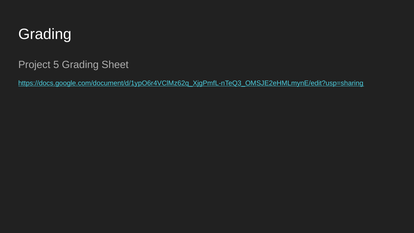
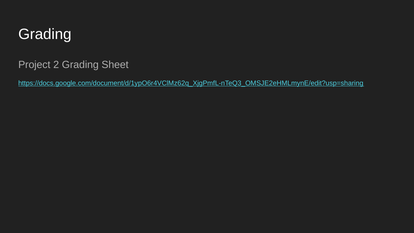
5: 5 -> 2 (56, 65)
